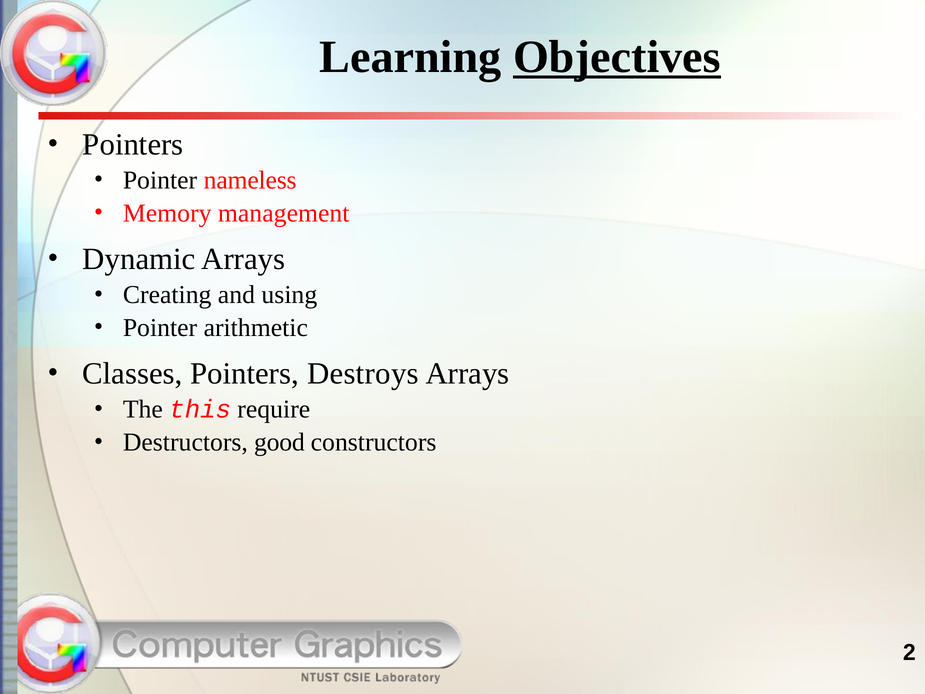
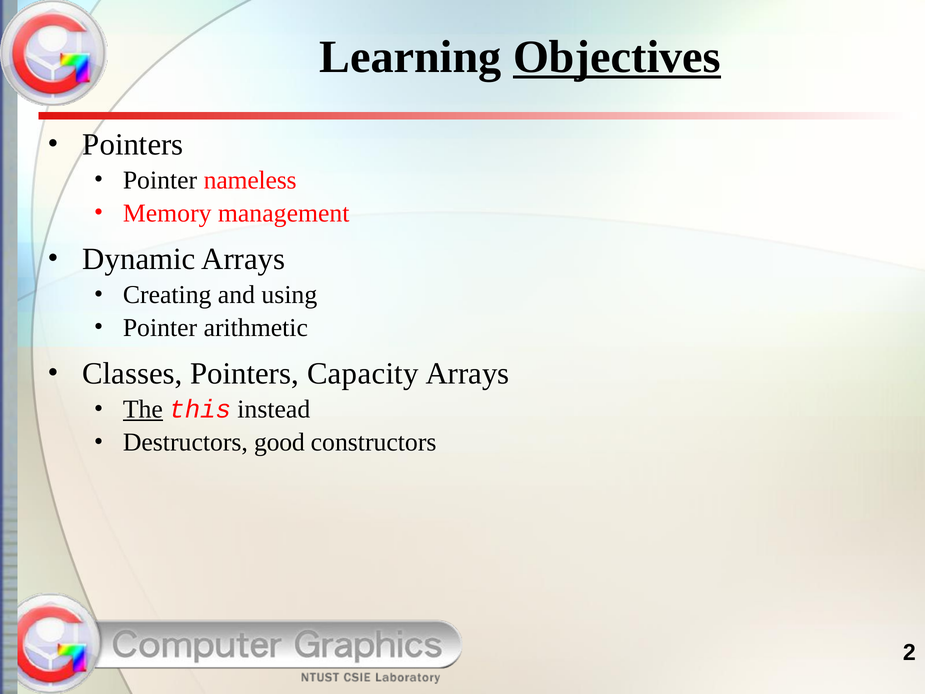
Destroys: Destroys -> Capacity (363, 374)
The underline: none -> present (143, 409)
require: require -> instead (274, 409)
